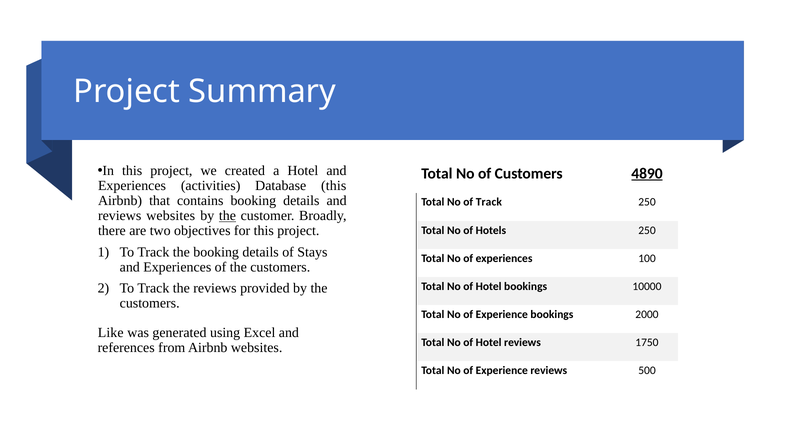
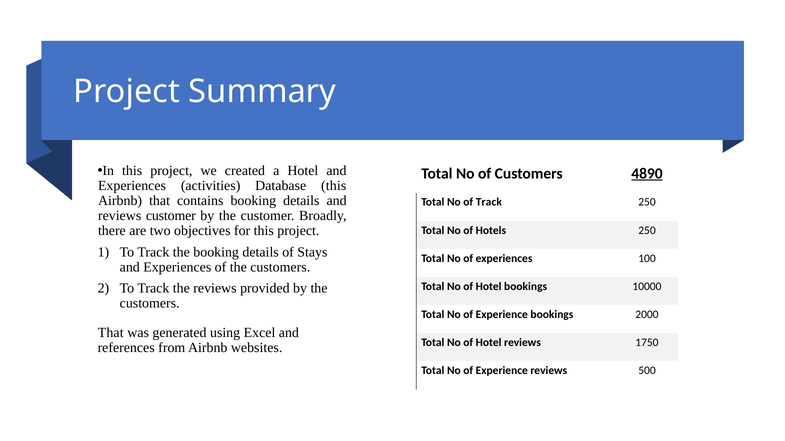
reviews websites: websites -> customer (171, 216)
the underline: present -> none (227, 216)
Like: Like -> That (111, 333)
